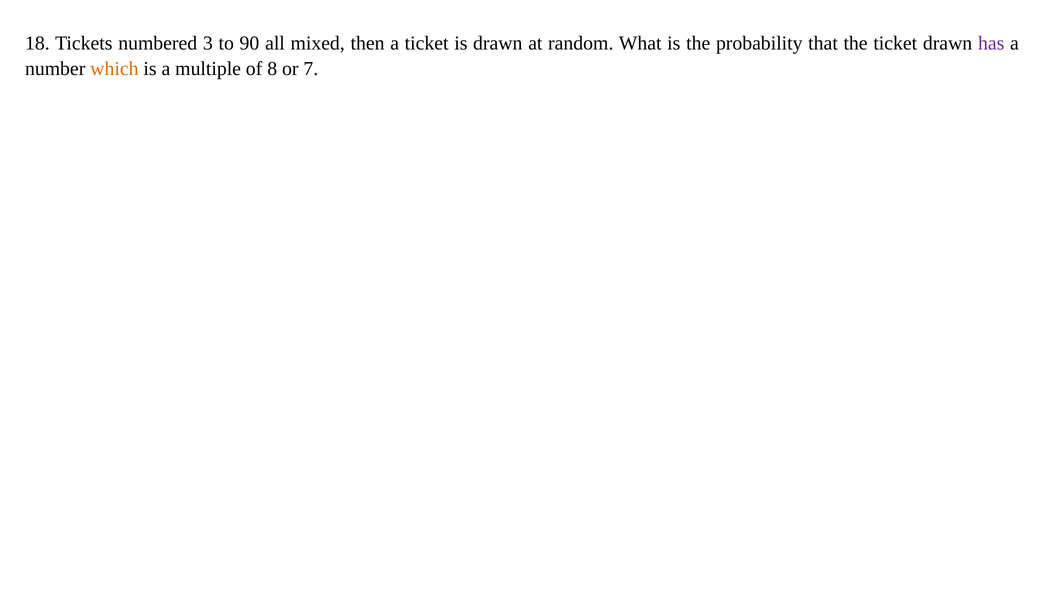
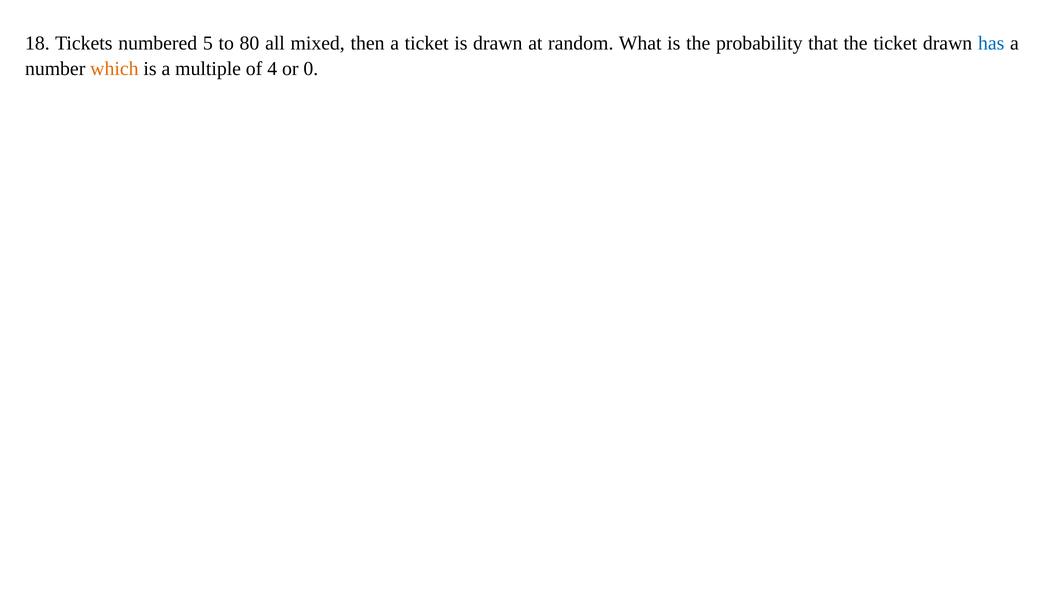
3: 3 -> 5 (208, 43)
90: 90 -> 80 (249, 43)
has colour: purple -> blue (991, 43)
8: 8 -> 4 (272, 69)
7: 7 -> 0 (311, 69)
